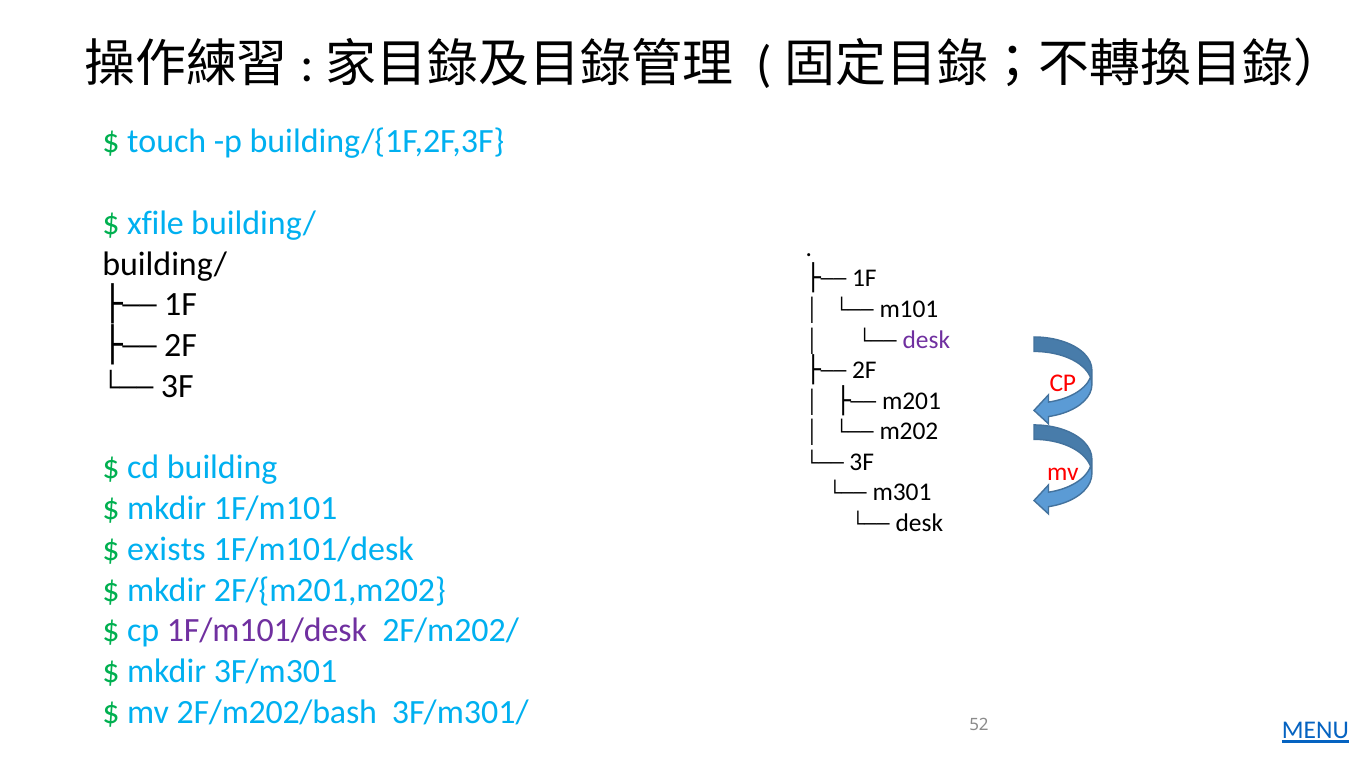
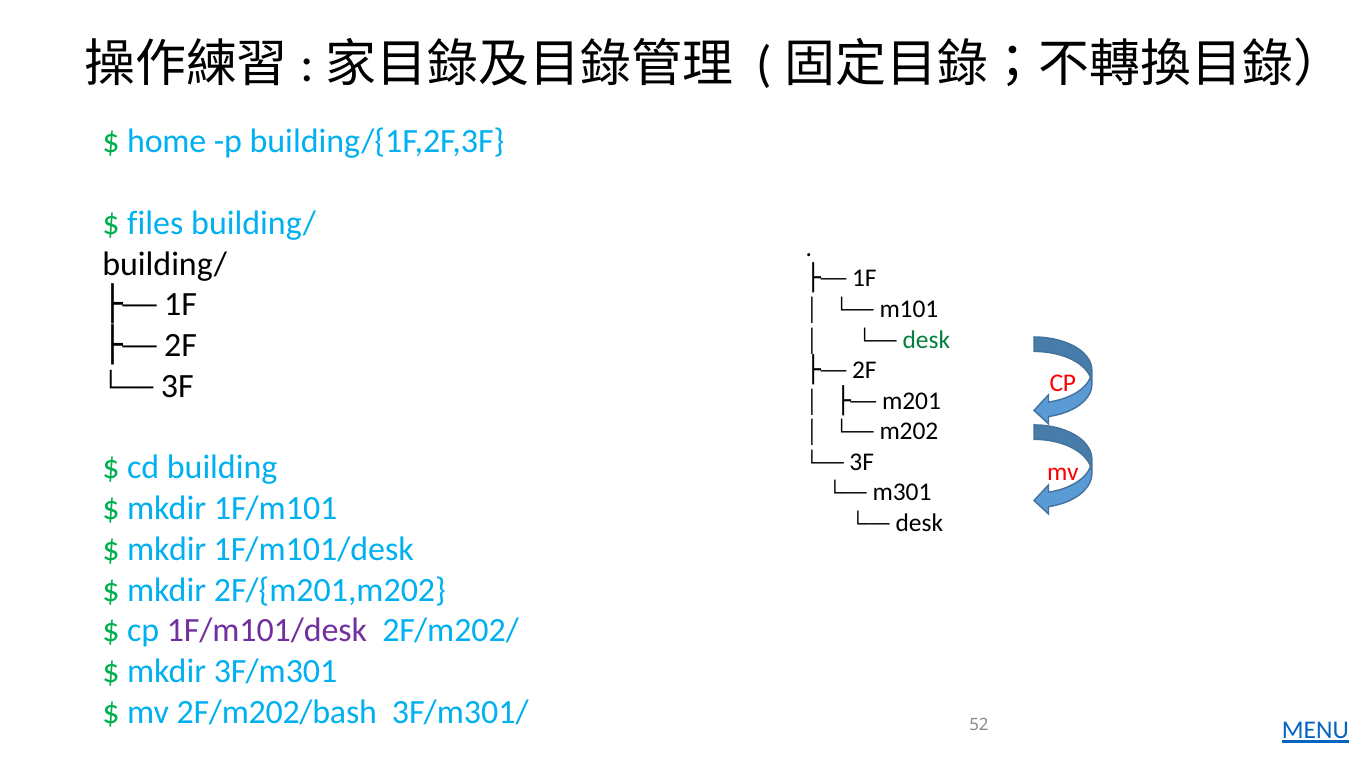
touch: touch -> home (167, 142)
xfile: xfile -> files (155, 223)
desk colour: purple -> green (926, 340)
exists: exists -> mkdir (167, 549)
